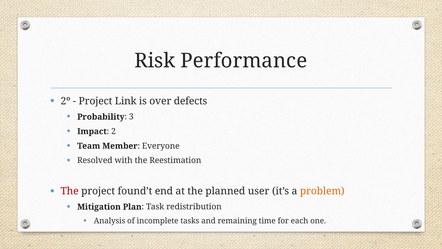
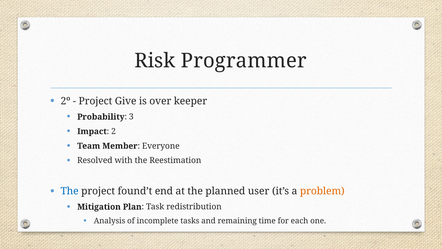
Performance: Performance -> Programmer (244, 61)
Link: Link -> Give (126, 101)
defects: defects -> keeper (190, 101)
The colour: red -> blue (70, 191)
